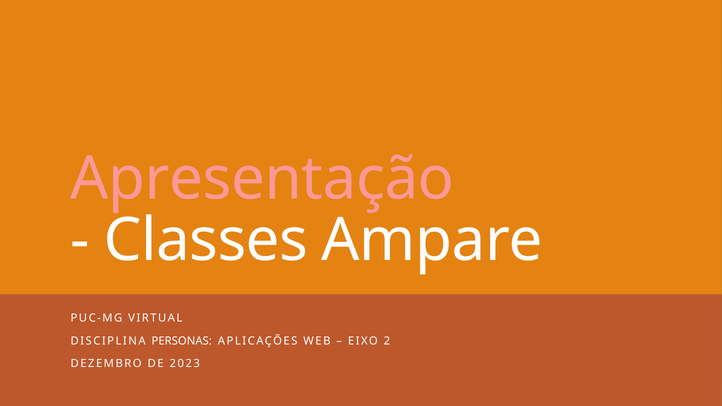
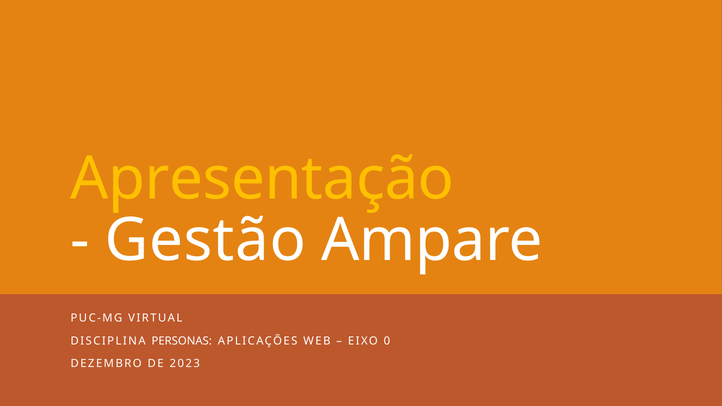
Apresentação colour: pink -> yellow (262, 179)
Classes: Classes -> Gestão (205, 241)
2: 2 -> 0 (387, 341)
